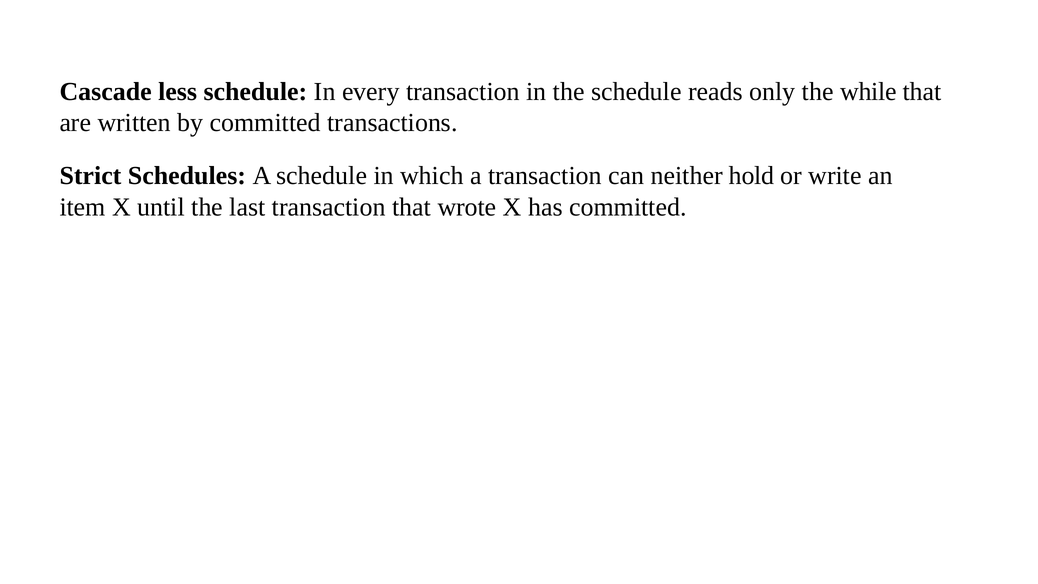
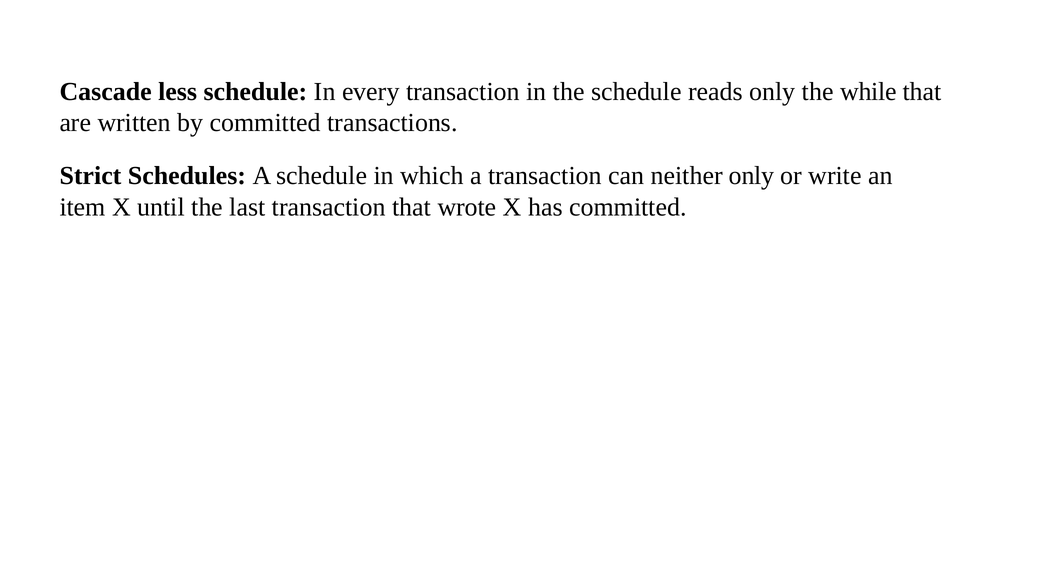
neither hold: hold -> only (752, 176)
